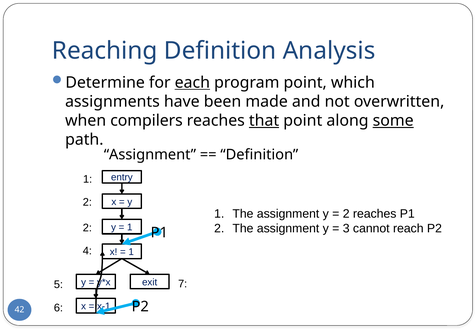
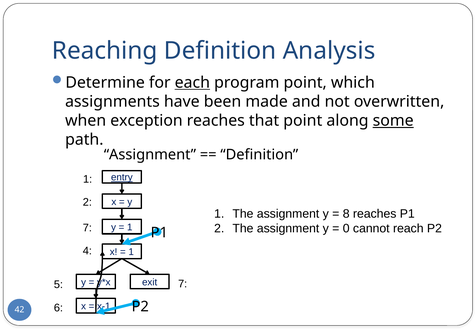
compilers: compilers -> exception (146, 120)
that underline: present -> none (264, 120)
entry underline: none -> present (122, 177)
2: 2 -> 8 (346, 214)
2: 2 -> 7 (87, 228)
3: 3 -> 0 (346, 228)
